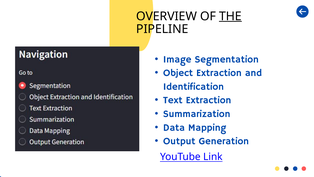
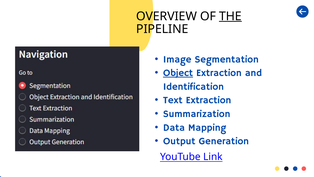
Object underline: none -> present (178, 73)
